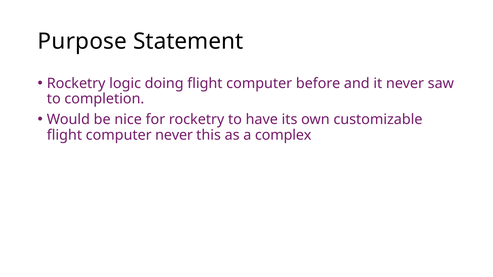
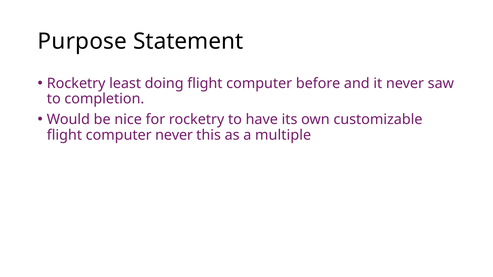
logic: logic -> least (125, 83)
complex: complex -> multiple (283, 135)
